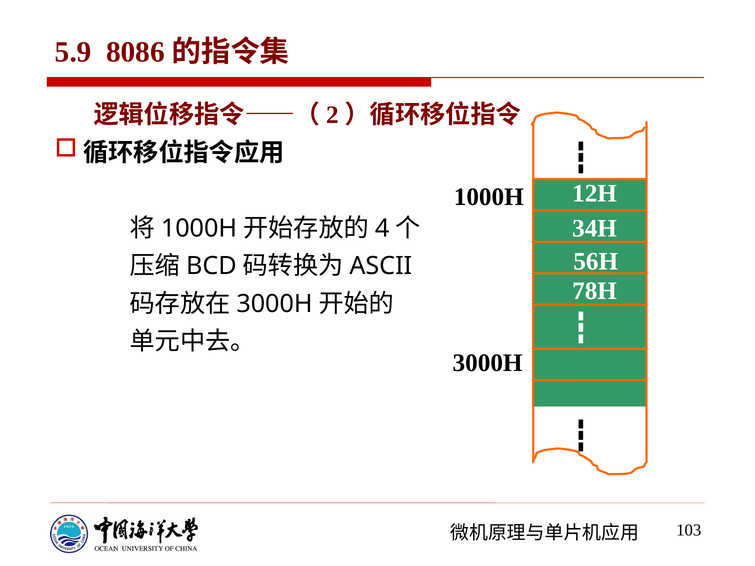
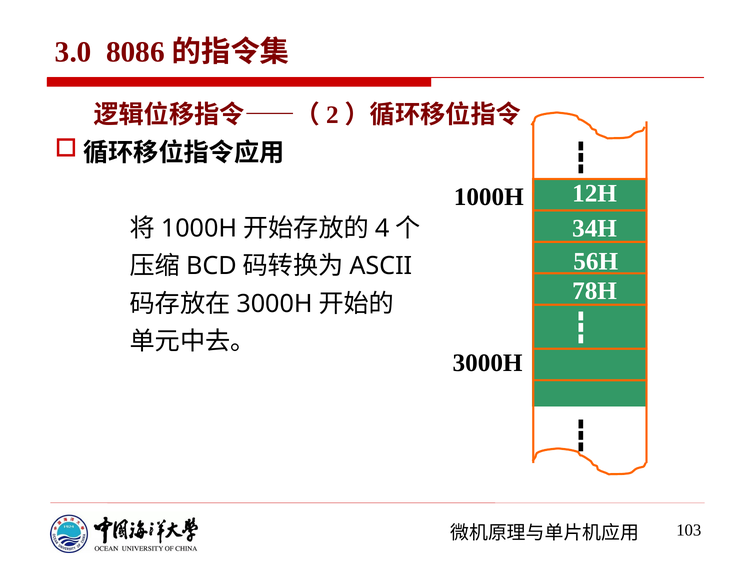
5.9: 5.9 -> 3.0 (73, 52)
